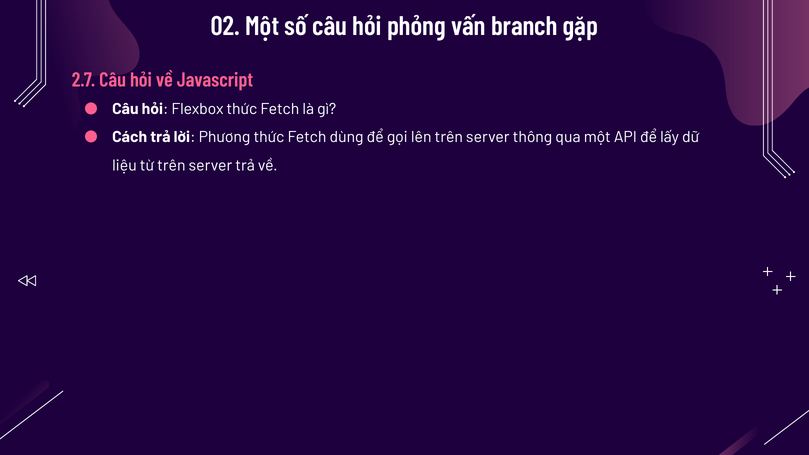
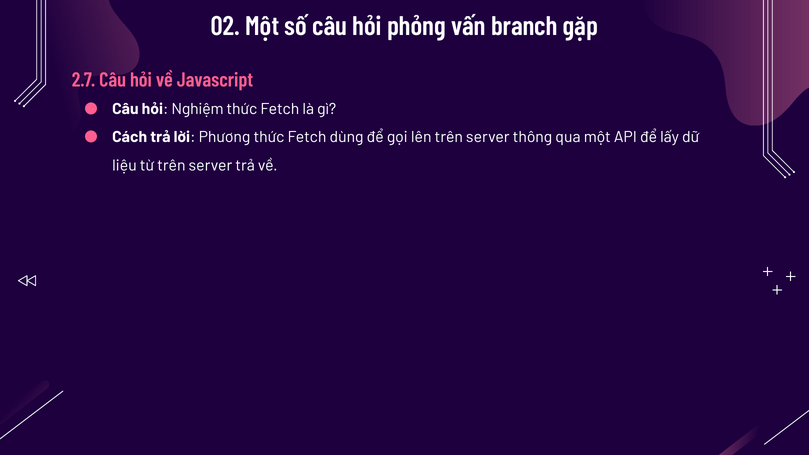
Flexbox: Flexbox -> Nghiệm (197, 109)
